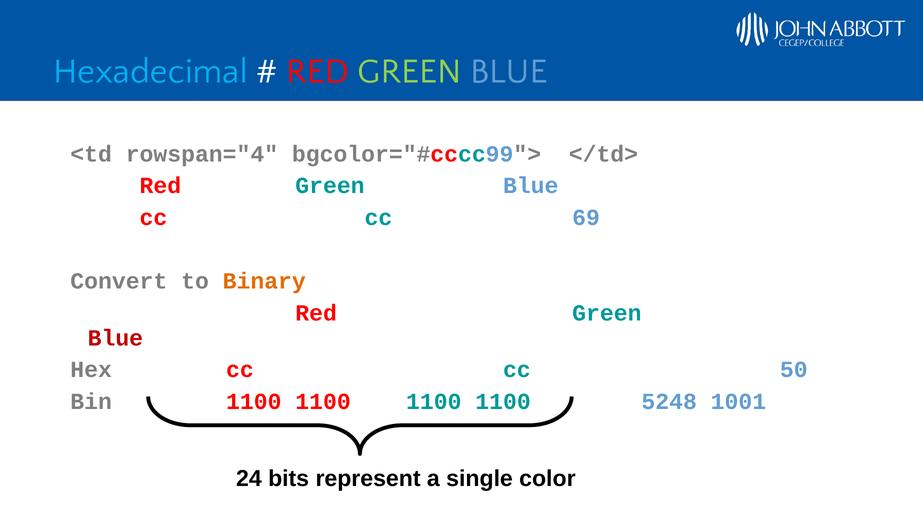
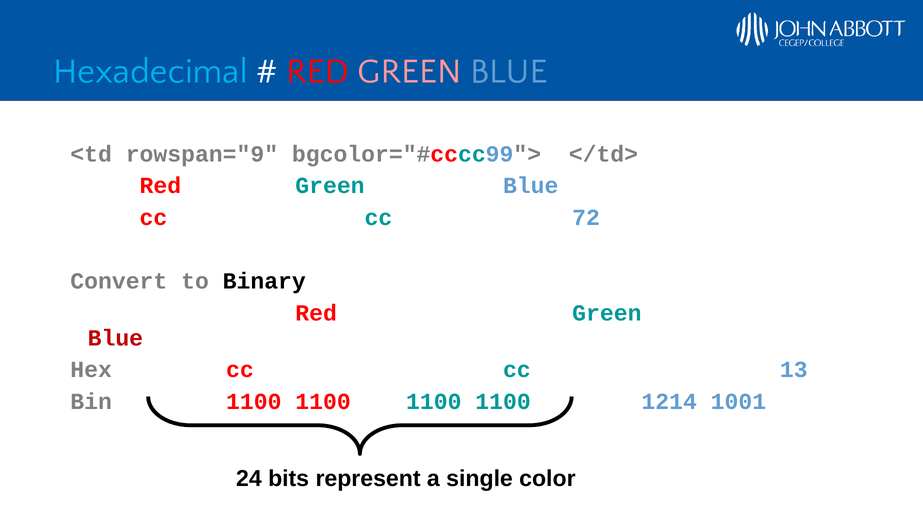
GREEN colour: light green -> pink (410, 71)
rowspan="4: rowspan="4 -> rowspan="9 (202, 154)
69: 69 -> 72 (586, 218)
Binary colour: orange -> black (264, 281)
50: 50 -> 13 (794, 370)
5248: 5248 -> 1214 (669, 402)
